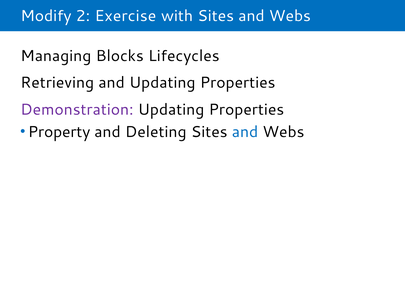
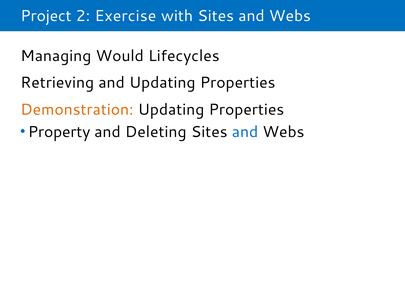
Modify: Modify -> Project (46, 16)
Blocks: Blocks -> Would (120, 56)
Demonstration colour: purple -> orange (77, 110)
